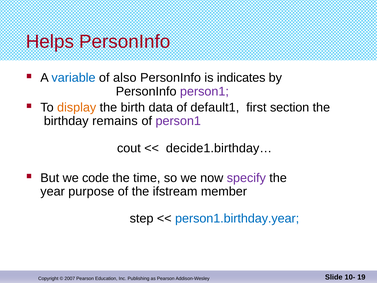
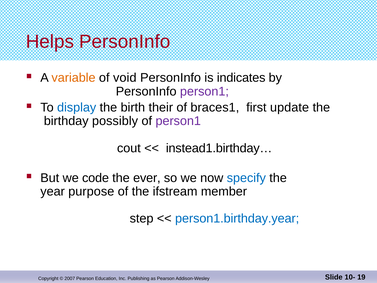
variable colour: blue -> orange (74, 78)
also: also -> void (125, 78)
display colour: orange -> blue (77, 107)
data: data -> their (161, 107)
default1: default1 -> braces1 (215, 107)
section: section -> update (290, 107)
remains: remains -> possibly (115, 121)
decide1.birthday…: decide1.birthday… -> instead1.birthday… (219, 148)
time: time -> ever (147, 178)
specify colour: purple -> blue (246, 178)
